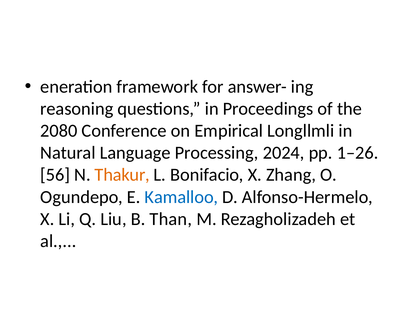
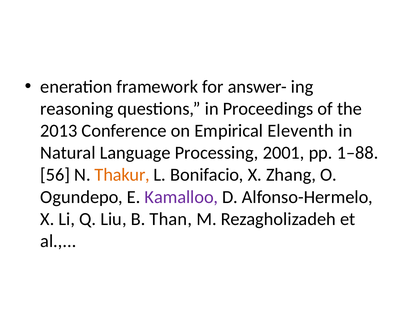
2080: 2080 -> 2013 (59, 131)
Longllmli: Longllmli -> Eleventh (301, 131)
2024: 2024 -> 2001 (284, 153)
1–26: 1–26 -> 1–88 (358, 153)
Kamalloo colour: blue -> purple (181, 197)
